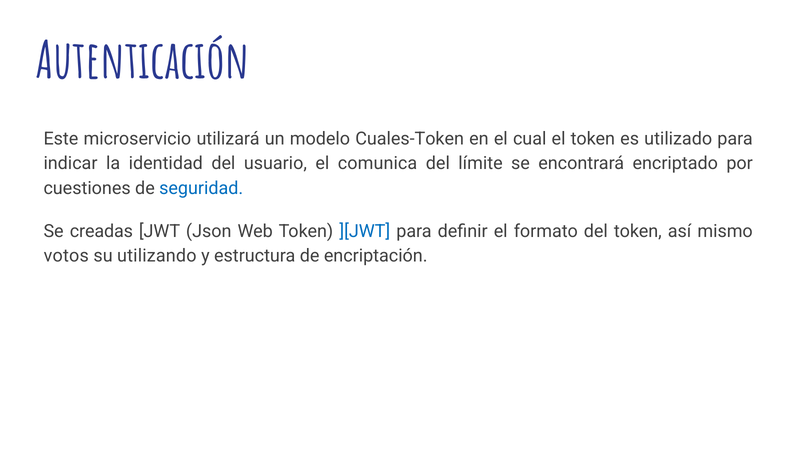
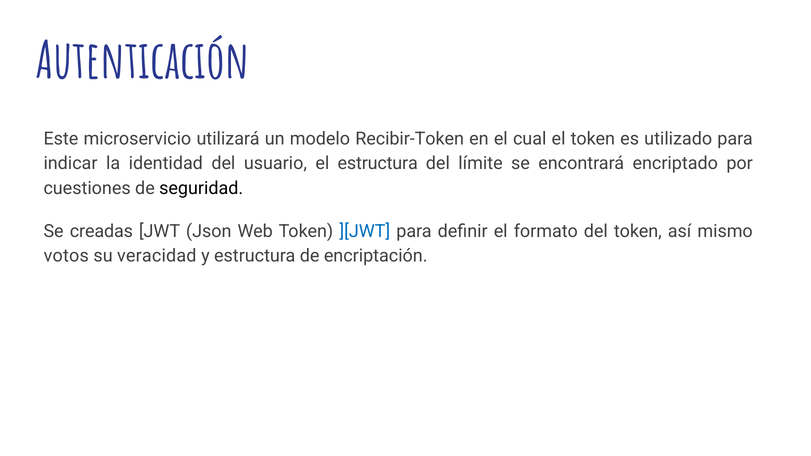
Cuales-Token: Cuales-Token -> Recibir-Token (410, 139)
el comunica: comunica -> estructura (378, 164)
seguridad colour: blue -> black (201, 188)
utilizando: utilizando -> veracidad (157, 256)
